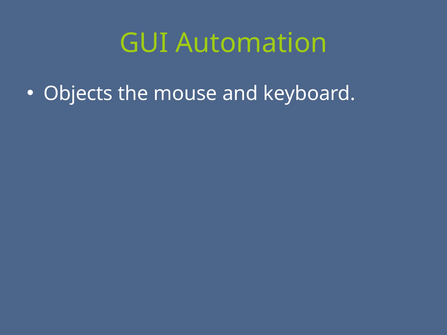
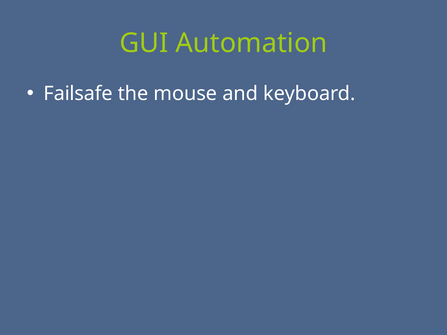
Objects: Objects -> Failsafe (78, 94)
